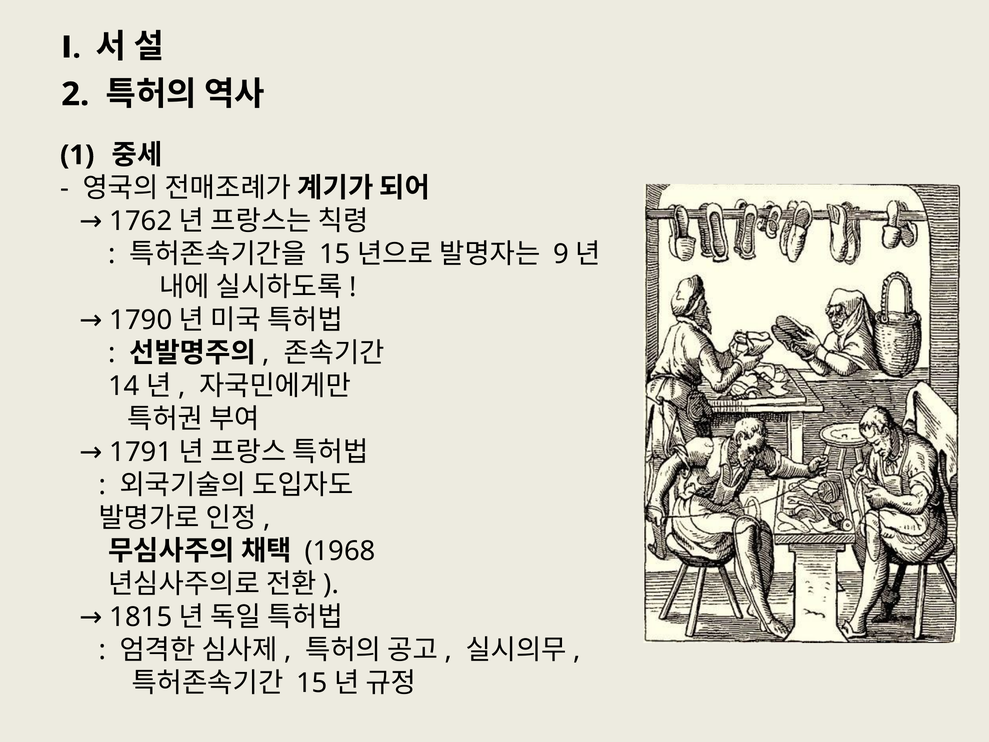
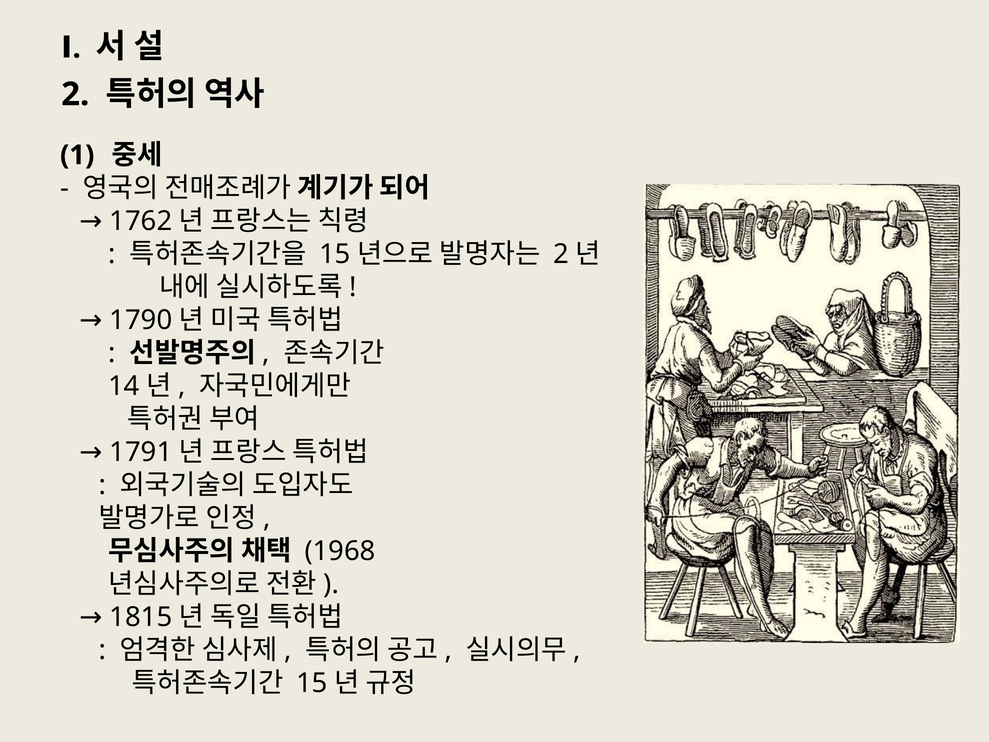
9: 9 -> 2 (561, 254)
